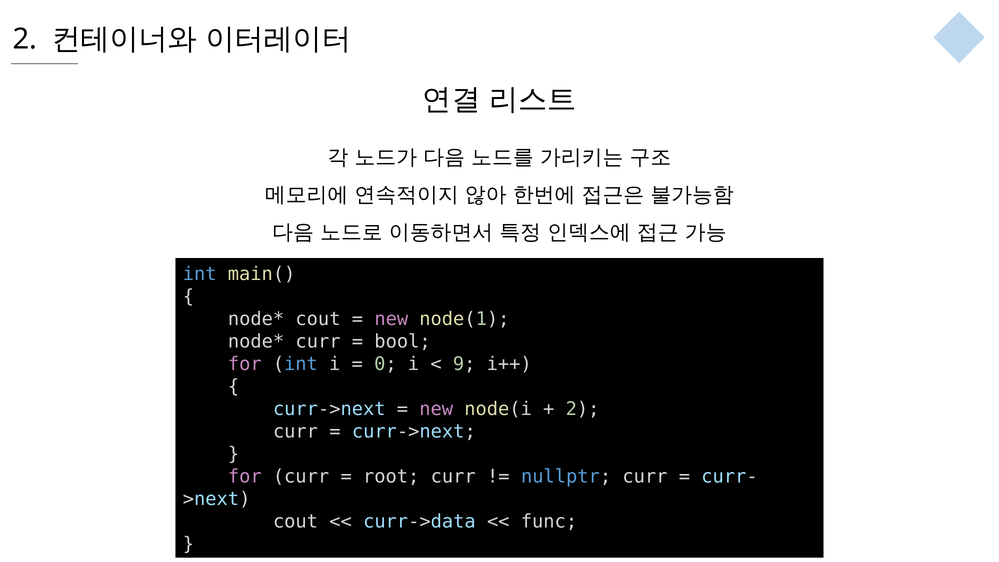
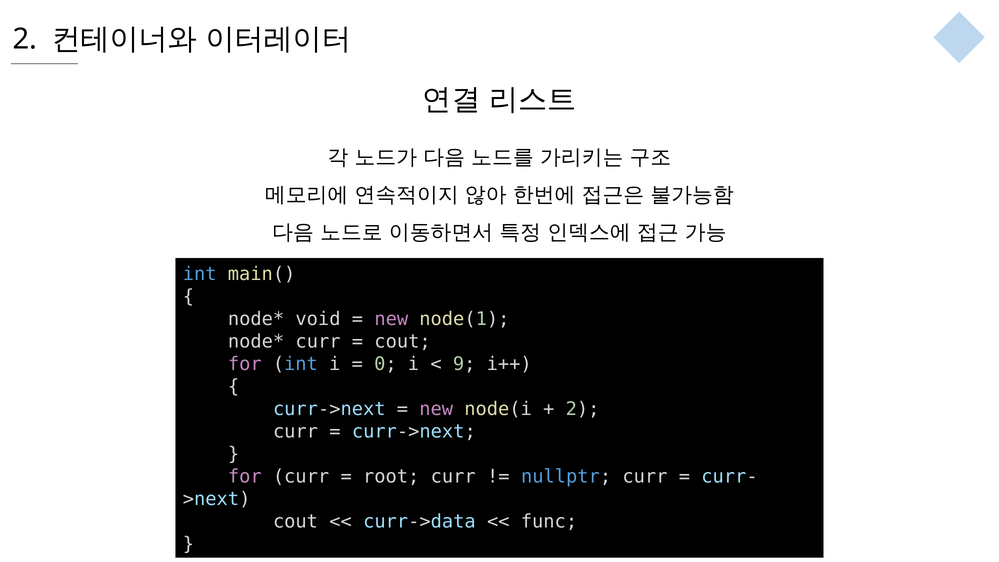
cout: cout -> void (318, 319)
bool: bool -> cout (403, 342)
